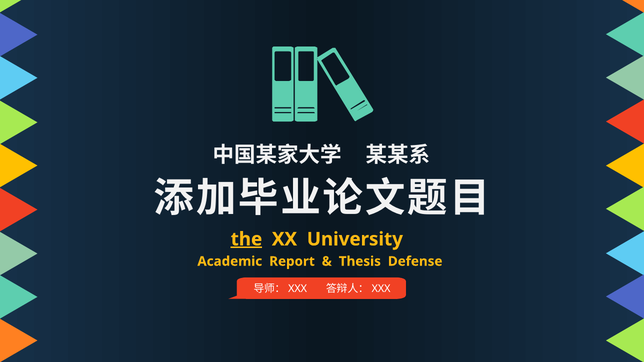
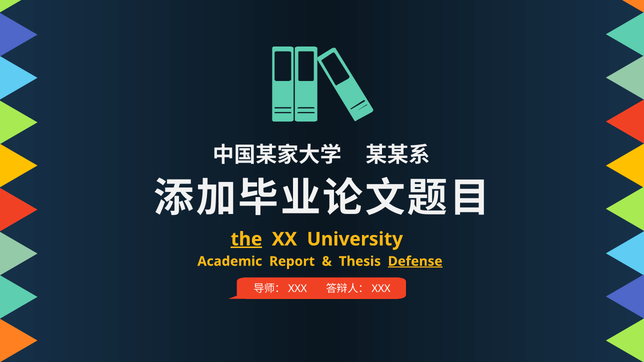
Defense underline: none -> present (415, 262)
